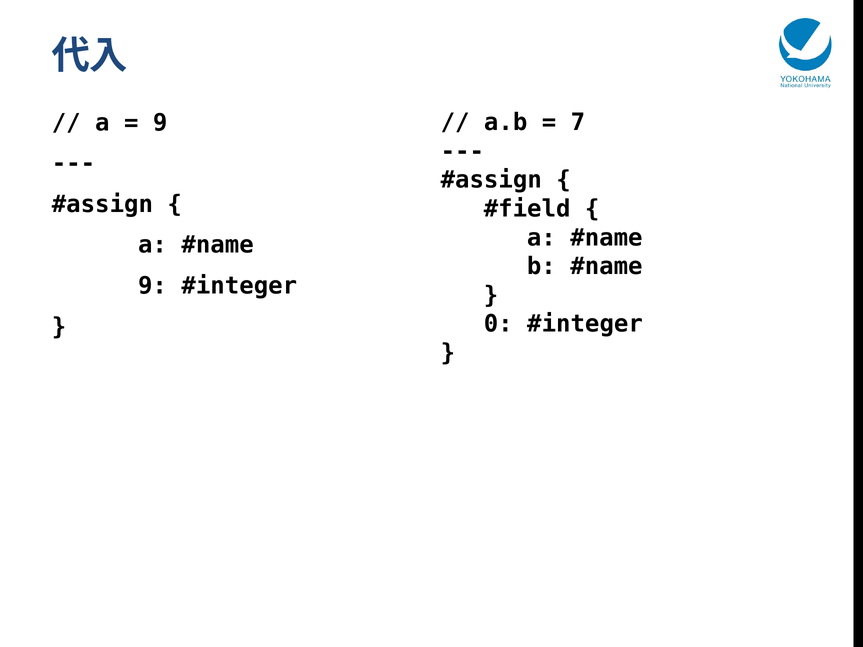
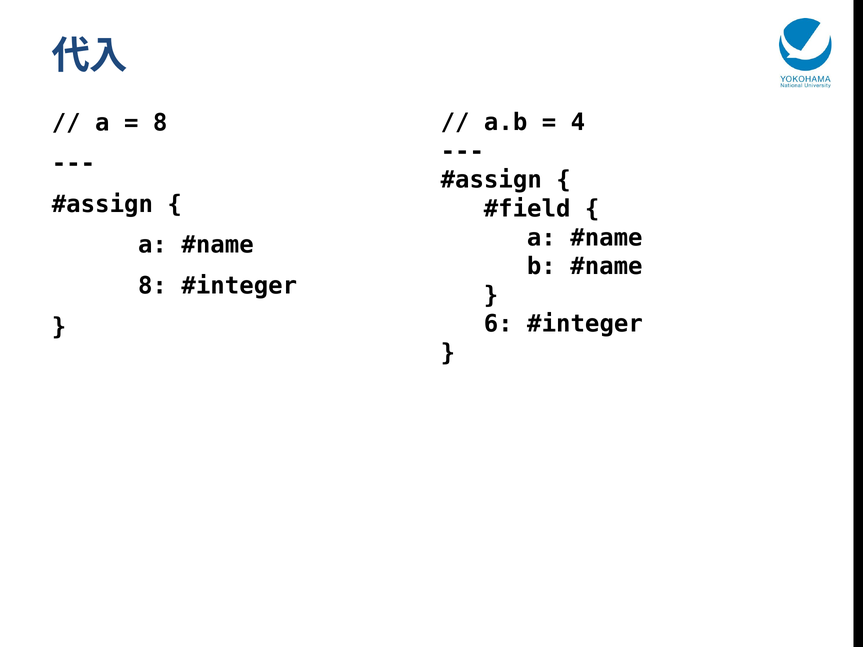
7: 7 -> 4 (578, 123)
9: 9 -> 8 (160, 123)
9: 9 -> 8 (153, 286)
0: 0 -> 6 (498, 324)
